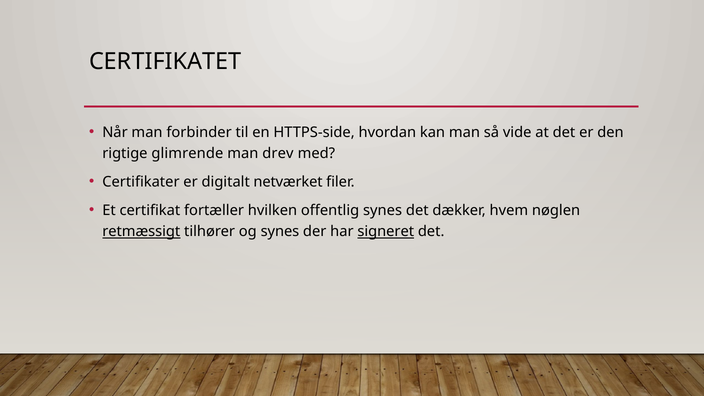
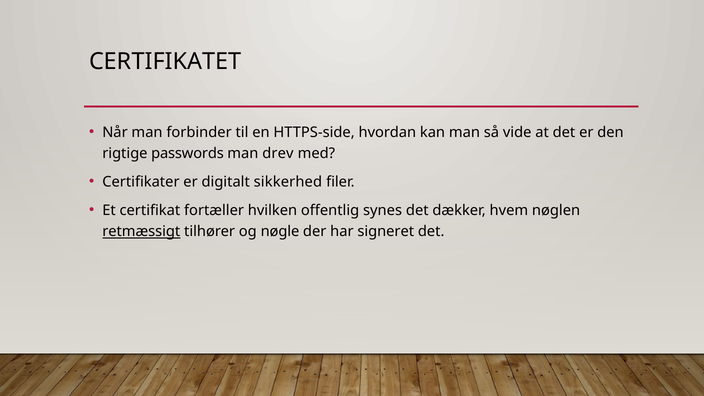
glimrende: glimrende -> passwords (187, 153)
netværket: netværket -> sikkerhed (288, 182)
og synes: synes -> nøgle (280, 232)
signeret underline: present -> none (386, 232)
